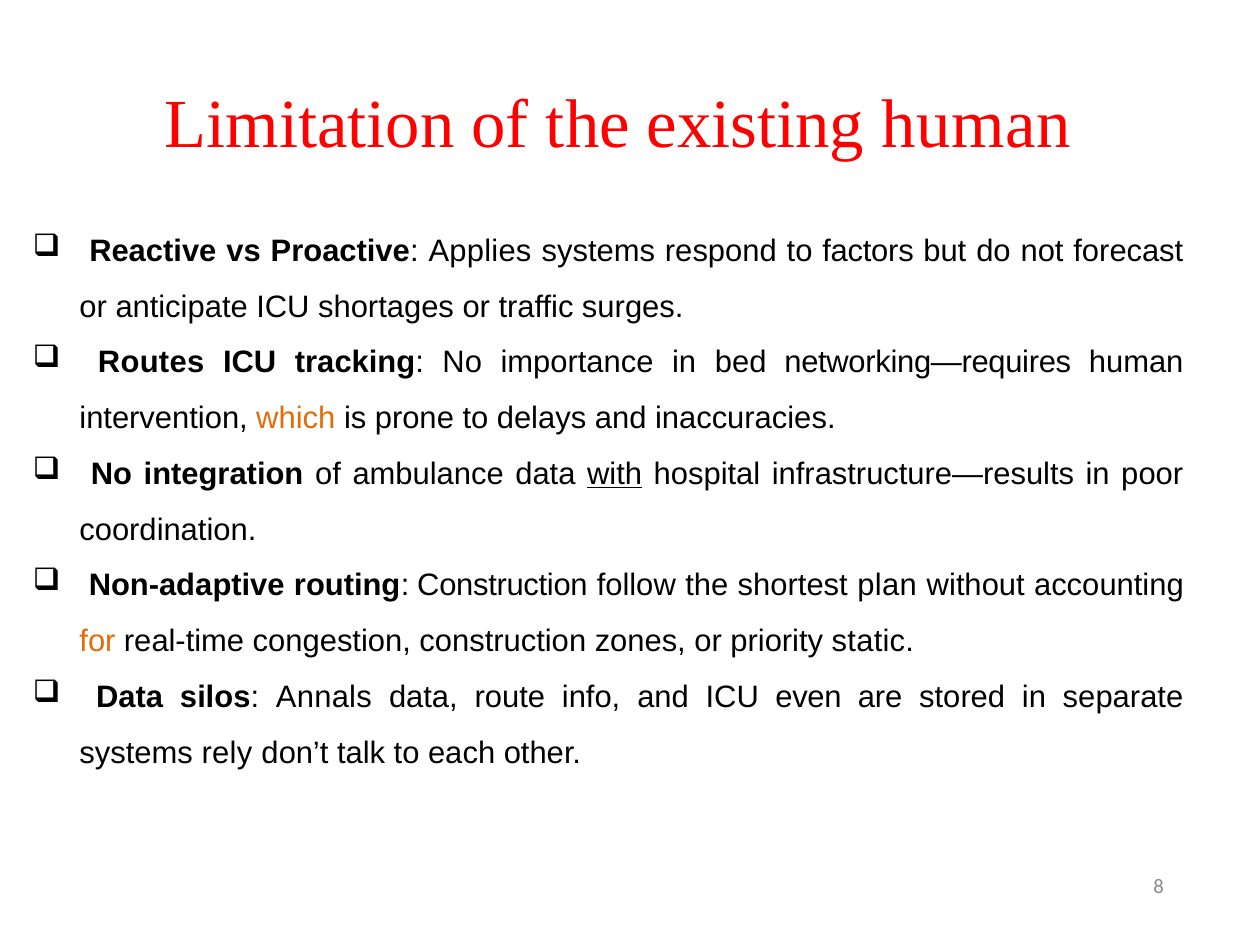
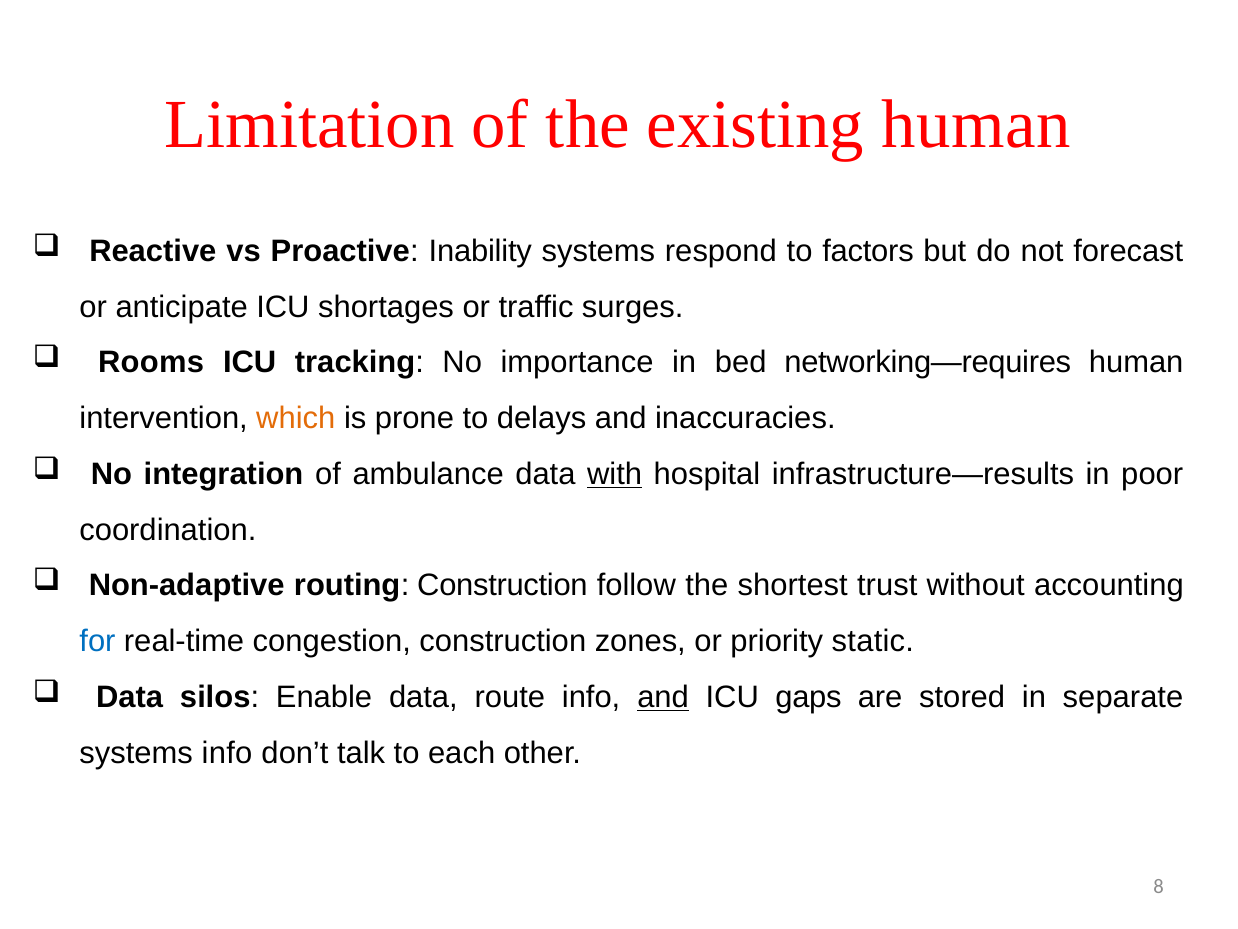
Applies: Applies -> Inability (480, 251)
Routes: Routes -> Rooms (151, 363)
plan: plan -> trust (887, 585)
for colour: orange -> blue (97, 641)
Annals: Annals -> Enable (324, 697)
and underline: none -> present (663, 697)
even: even -> gaps (809, 697)
systems rely: rely -> info (227, 752)
